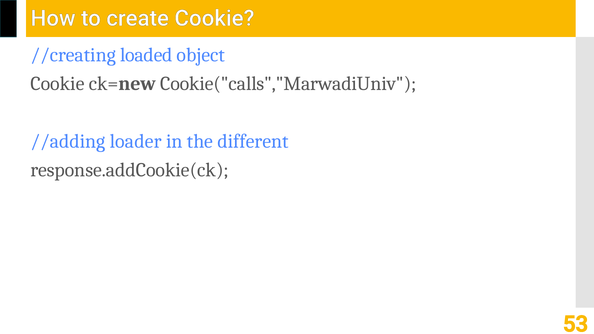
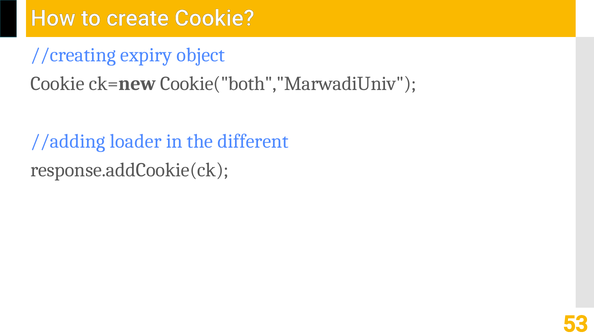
loaded: loaded -> expiry (146, 55)
Cookie("calls","MarwadiUniv: Cookie("calls","MarwadiUniv -> Cookie("both","MarwadiUniv (288, 84)
